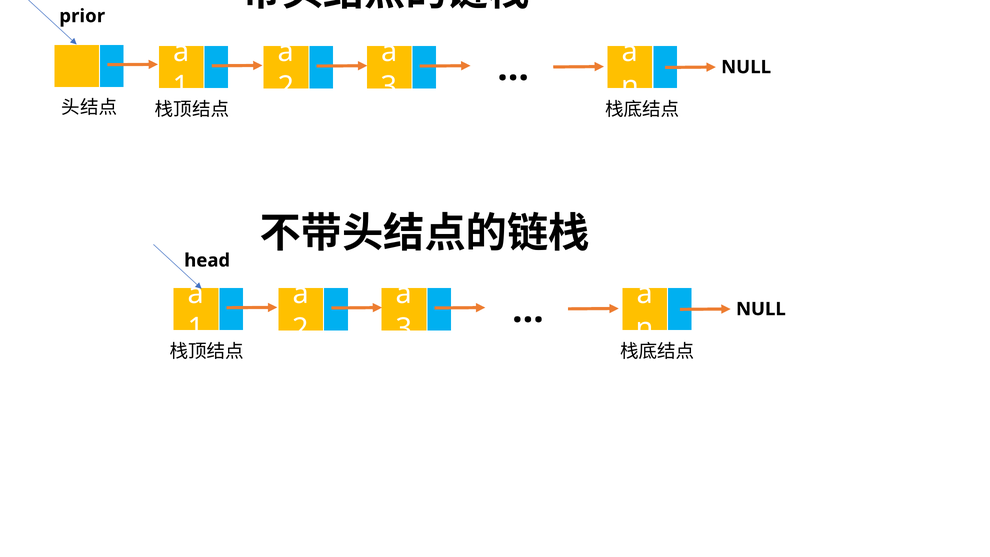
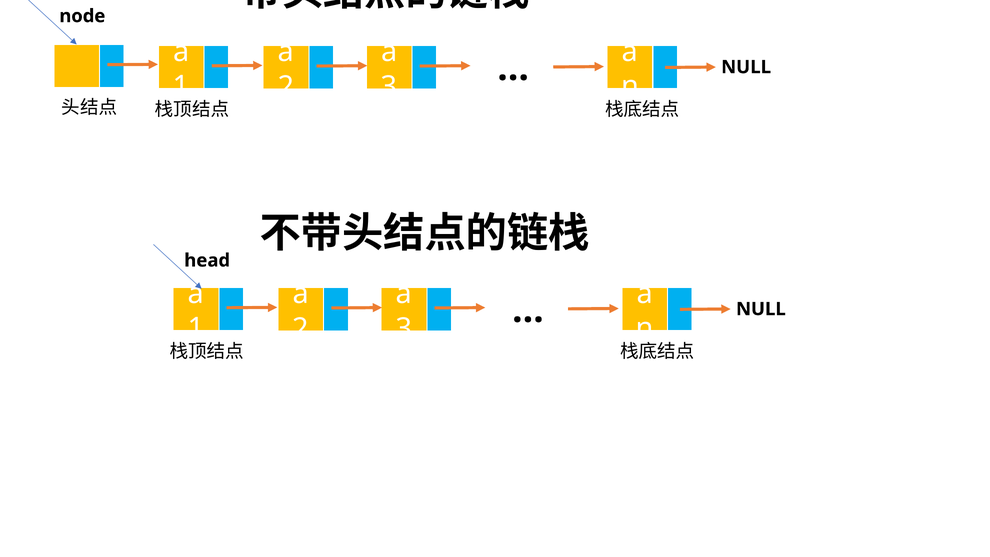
prior: prior -> node (82, 16)
